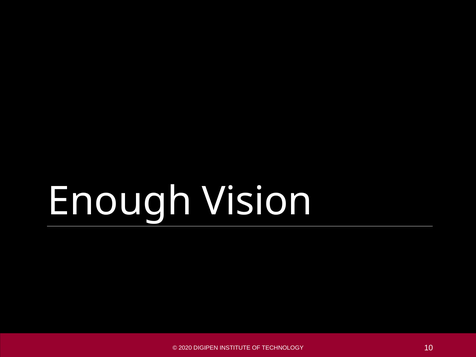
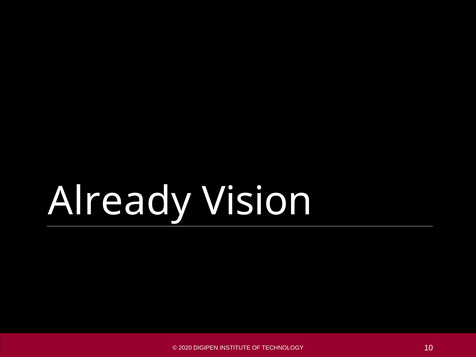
Enough: Enough -> Already (120, 202)
